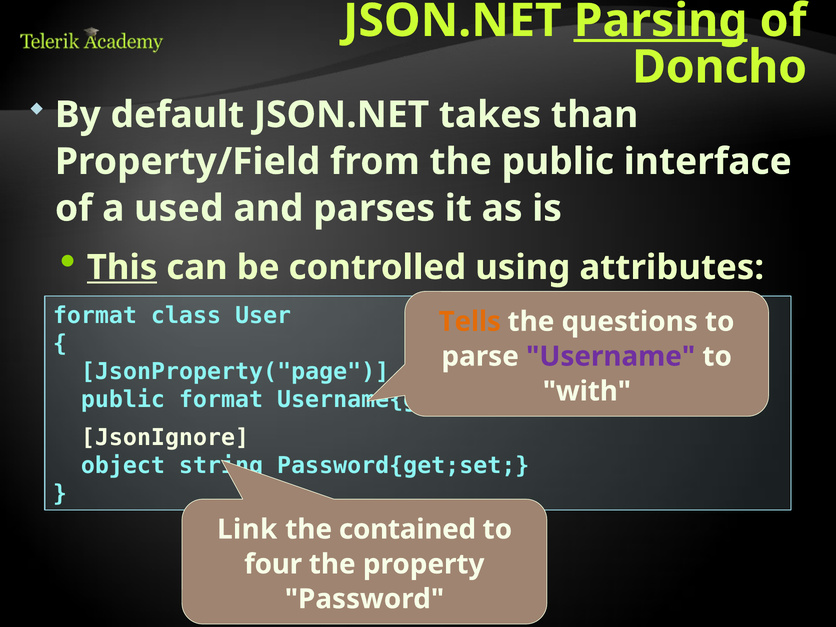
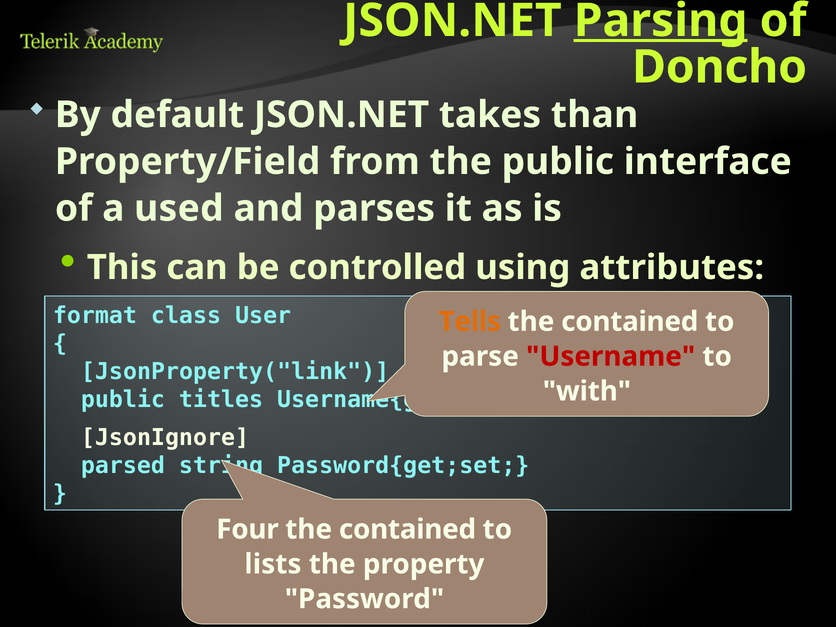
This underline: present -> none (122, 267)
questions: questions -> contained (630, 322)
Username colour: purple -> red (611, 356)
JsonProperty("page: JsonProperty("page -> JsonProperty("link (235, 371)
public format: format -> titles (221, 399)
object: object -> parsed (123, 466)
Link: Link -> Four (247, 529)
four: four -> lists (273, 564)
